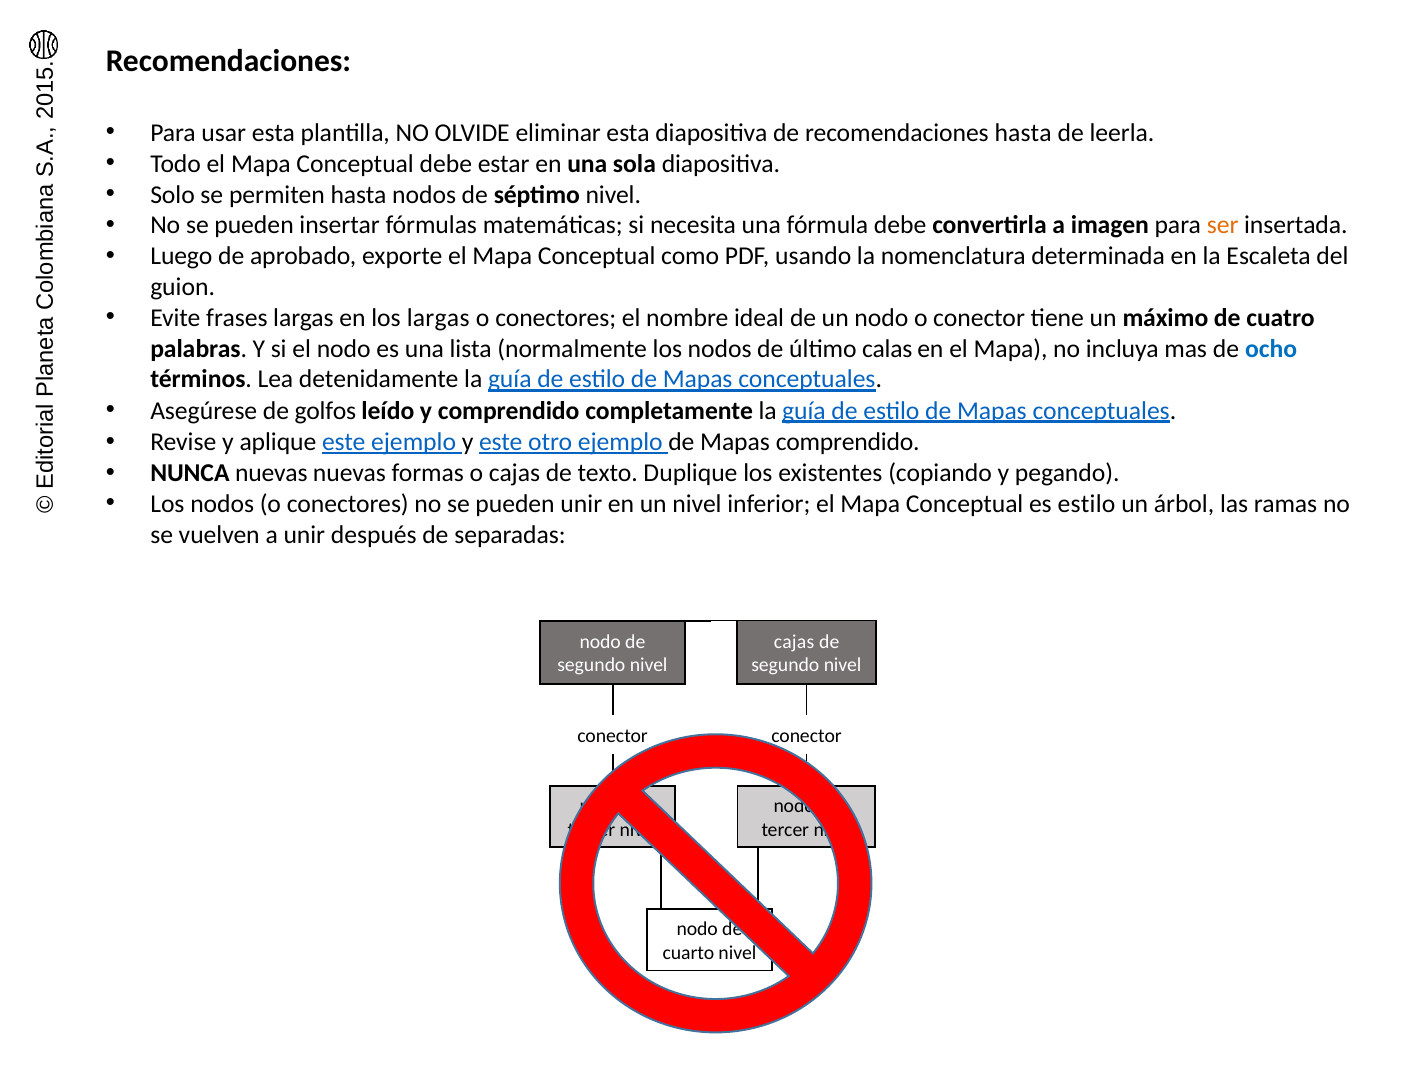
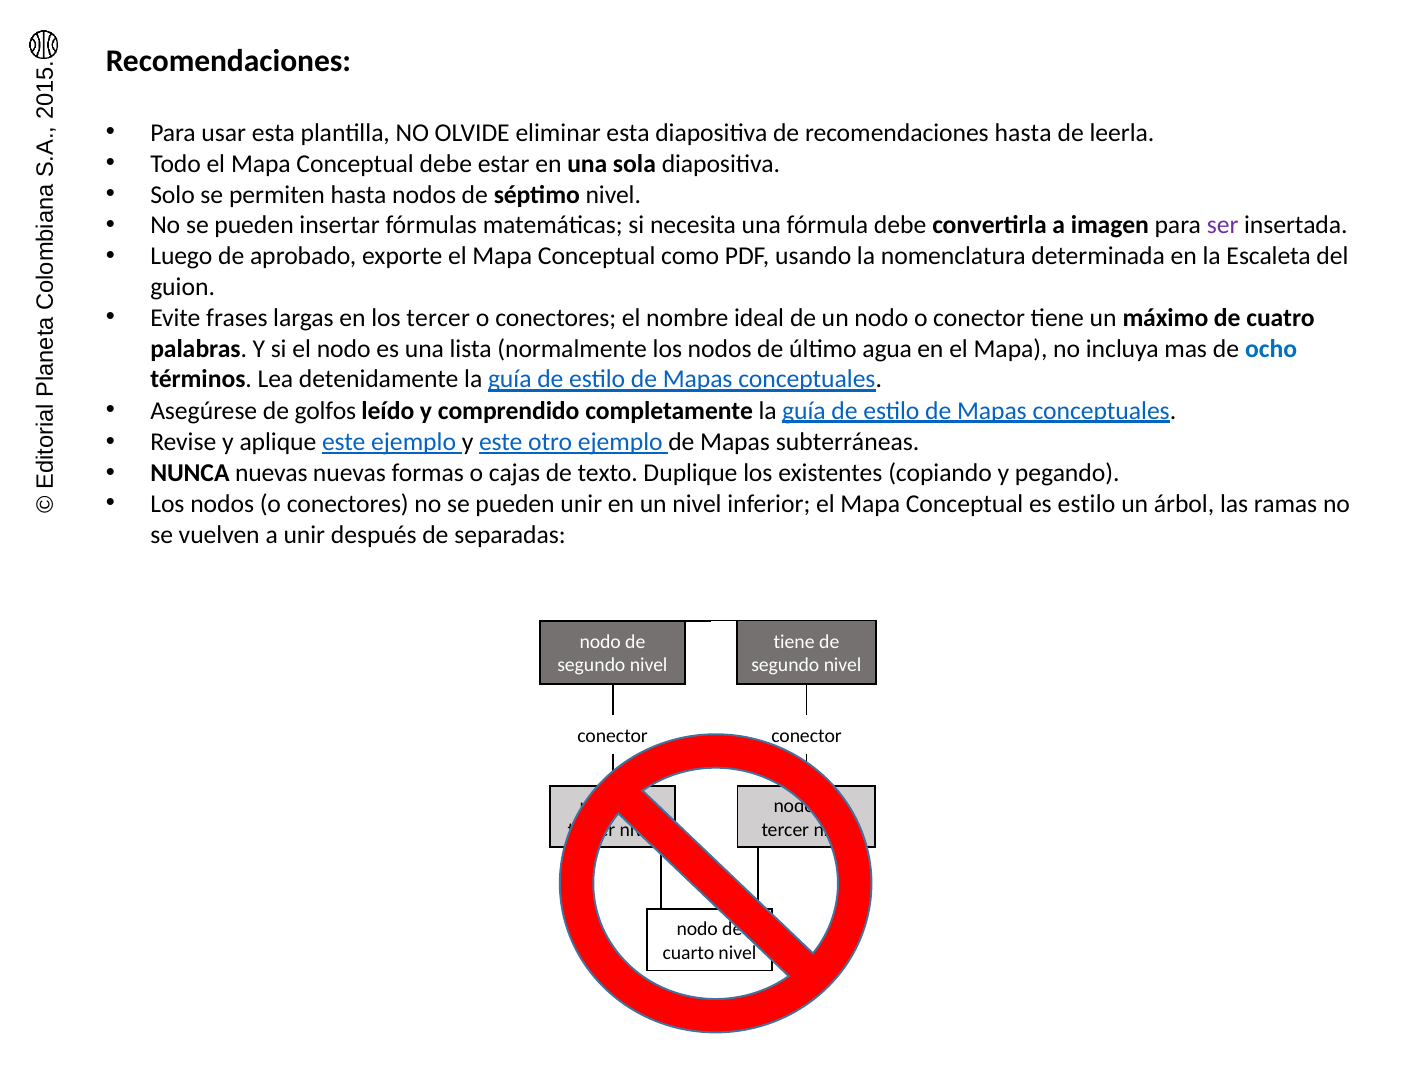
ser colour: orange -> purple (1223, 225)
los largas: largas -> tercer (438, 318)
calas: calas -> agua (887, 349)
Mapas comprendido: comprendido -> subterráneas (848, 442)
cajas: cajas -> tiene (794, 642)
